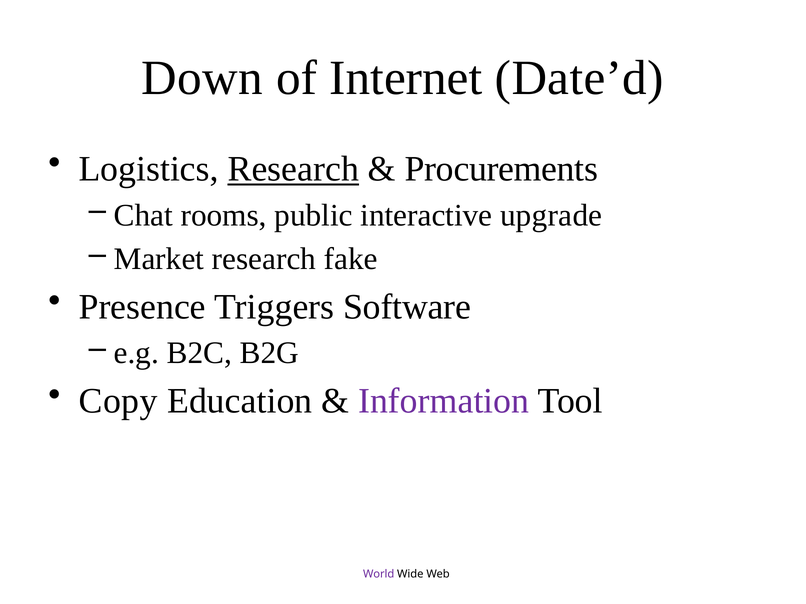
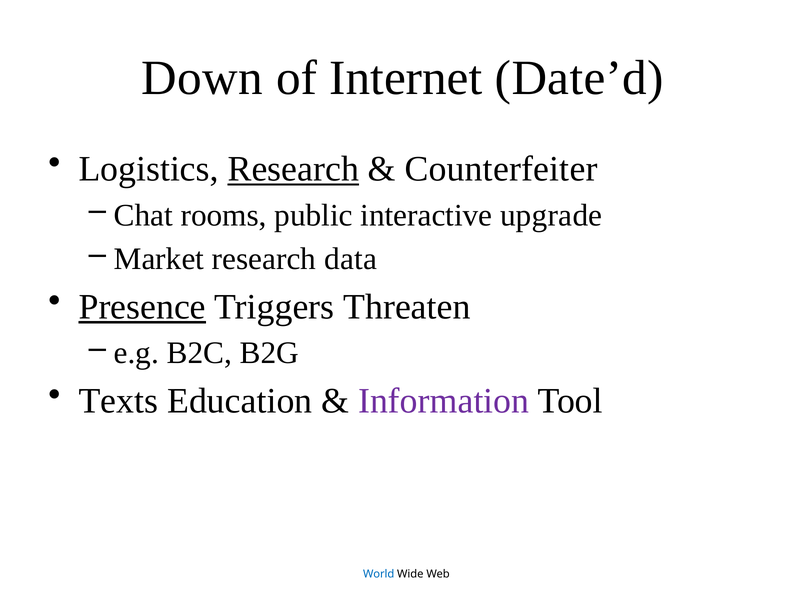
Procurements: Procurements -> Counterfeiter (501, 169)
fake: fake -> data (351, 259)
Presence underline: none -> present (142, 307)
Software: Software -> Threaten (407, 307)
Copy: Copy -> Texts (118, 401)
World colour: purple -> blue (379, 574)
